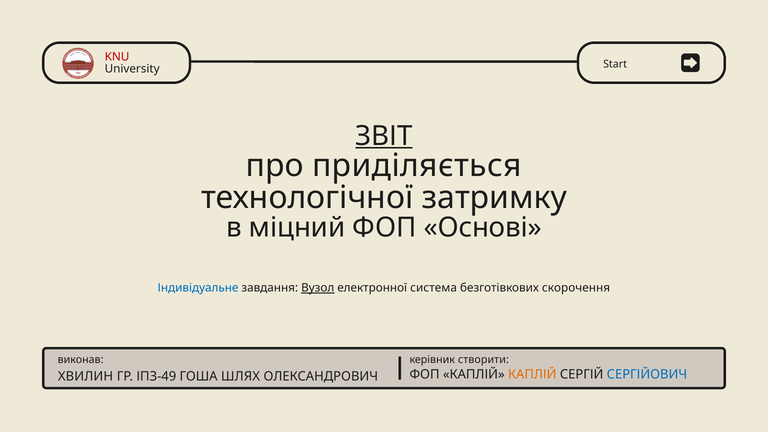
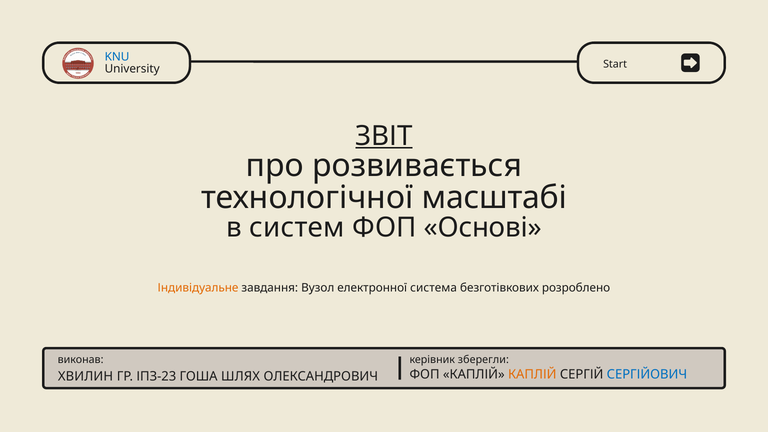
KNU colour: red -> blue (117, 57)
приділяється: приділяється -> розвивається (417, 166)
затримку: затримку -> масштабі (494, 198)
міцний: міцний -> систем (297, 228)
Індивідуальне colour: blue -> orange (198, 288)
Вузол underline: present -> none (318, 288)
скорочення: скорочення -> розроблено (576, 288)
створити: створити -> зберегли (483, 360)
ІПЗ-49: ІПЗ-49 -> ІПЗ-23 (156, 377)
